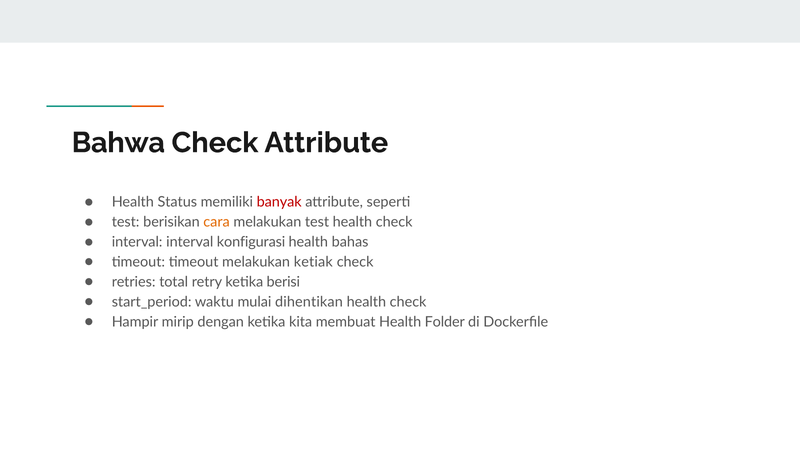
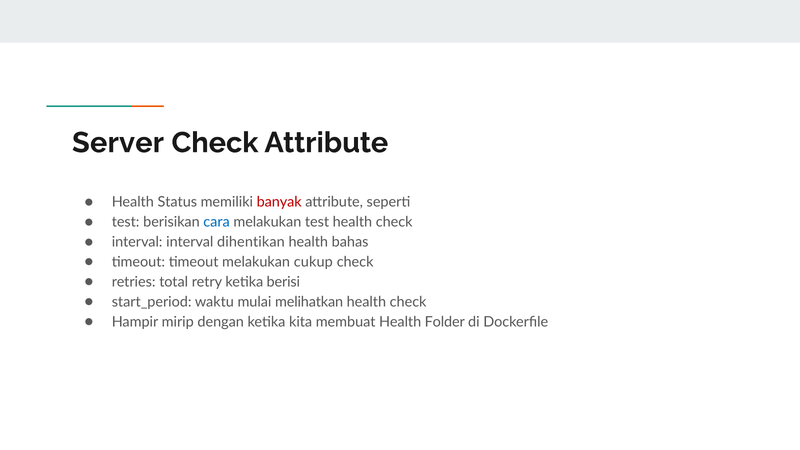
Bahwa: Bahwa -> Server (118, 143)
cara colour: orange -> blue (217, 222)
konfigurasi: konfigurasi -> dihentikan (251, 242)
ketiak: ketiak -> cukup (313, 262)
dihentikan: dihentikan -> melihatkan (309, 302)
